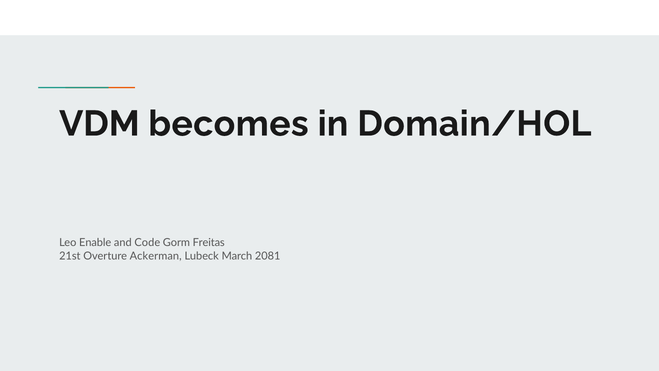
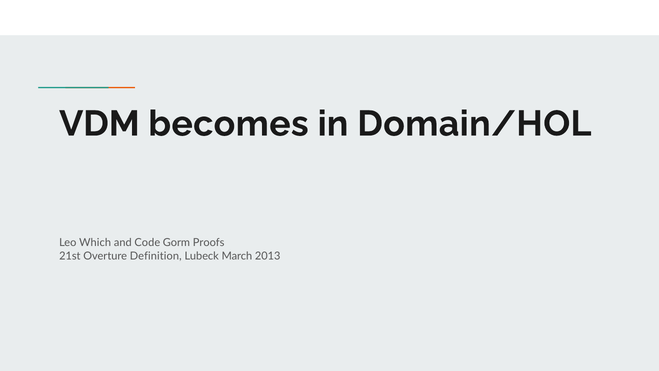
Enable: Enable -> Which (95, 243)
Freitas: Freitas -> Proofs (209, 243)
Ackerman: Ackerman -> Definition (156, 256)
2081: 2081 -> 2013 (268, 256)
